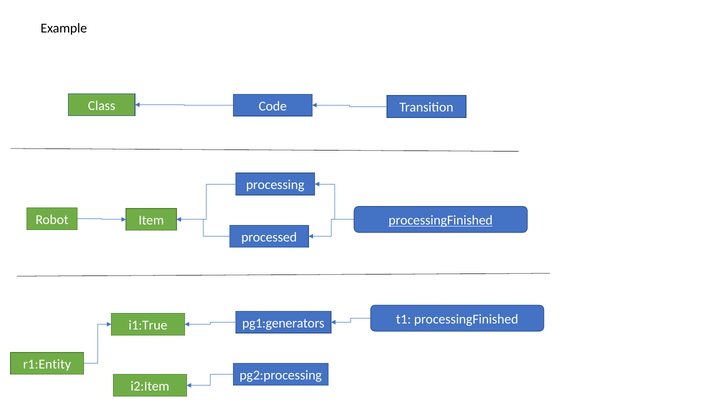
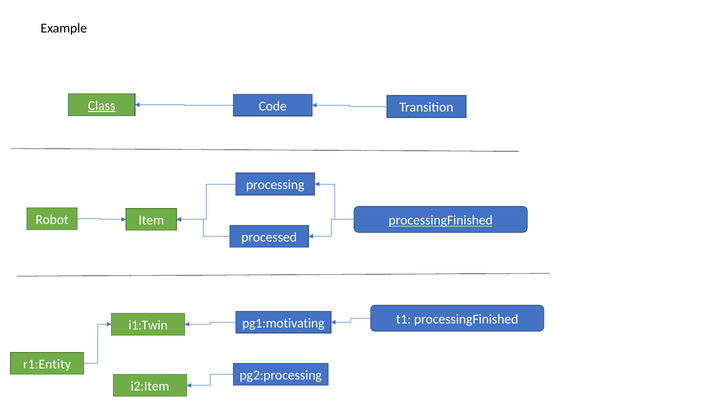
Class underline: none -> present (102, 106)
pg1:generators: pg1:generators -> pg1:motivating (283, 323)
i1:True: i1:True -> i1:Twin (148, 325)
